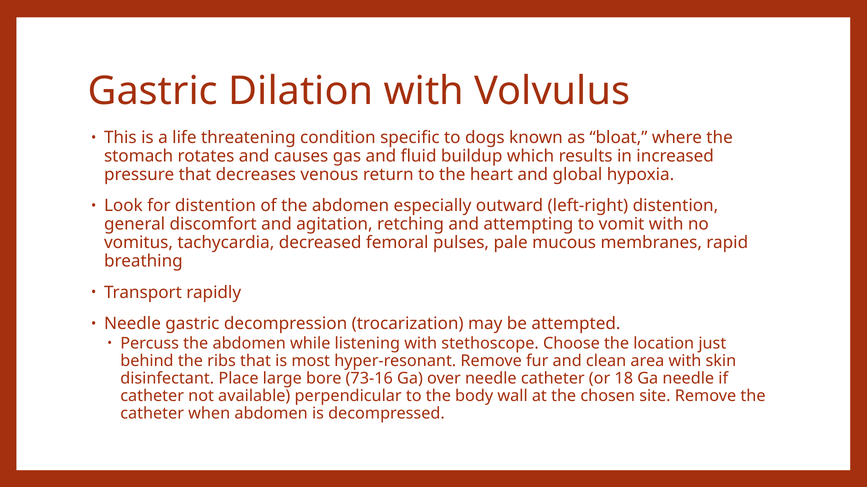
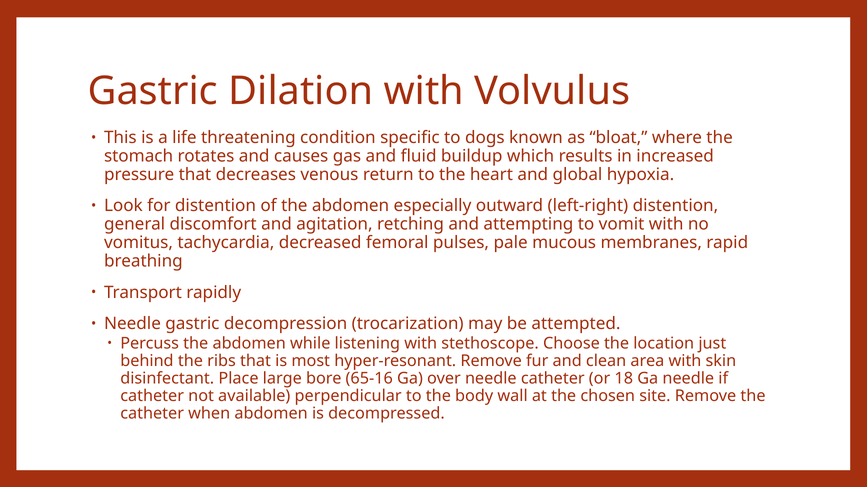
73-16: 73-16 -> 65-16 (369, 379)
